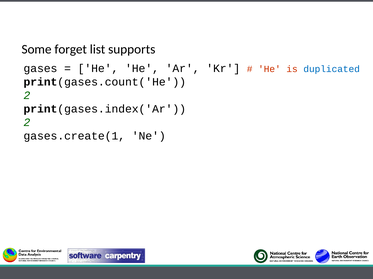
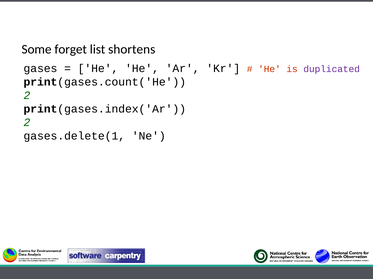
supports: supports -> shortens (132, 50)
duplicated colour: blue -> purple (332, 69)
gases.create(1: gases.create(1 -> gases.delete(1 (74, 136)
